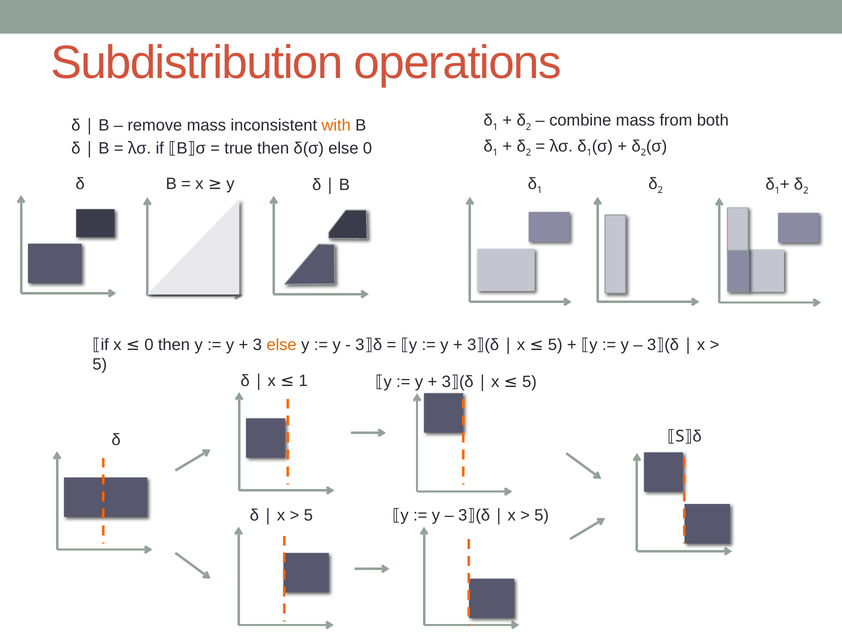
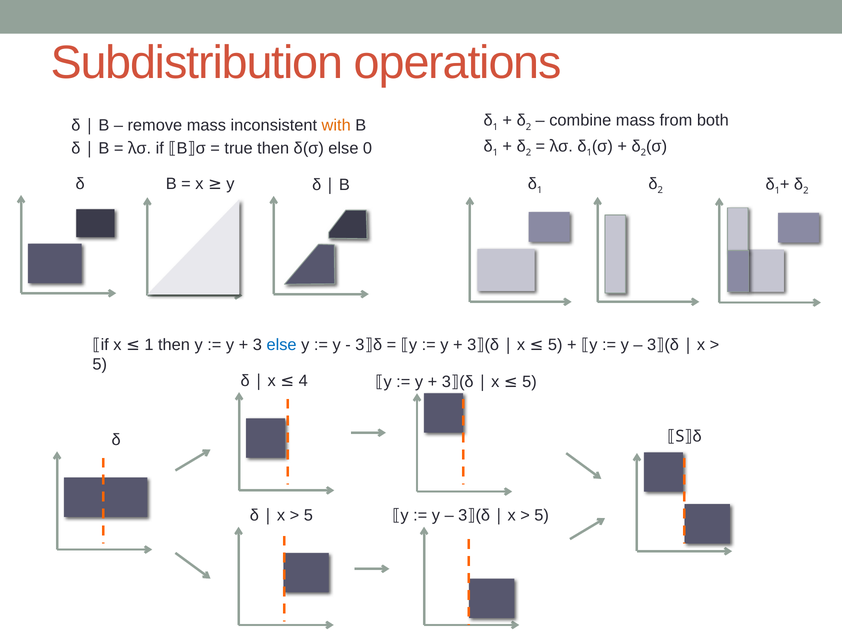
0: 0 -> 1 (149, 345)
else colour: orange -> blue (282, 345)
1: 1 -> 4 (303, 381)
